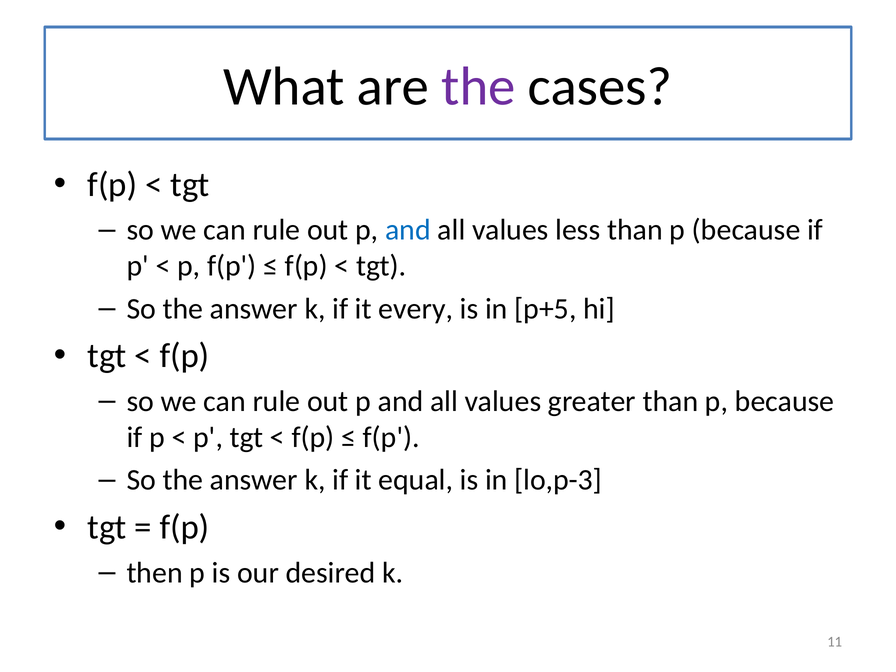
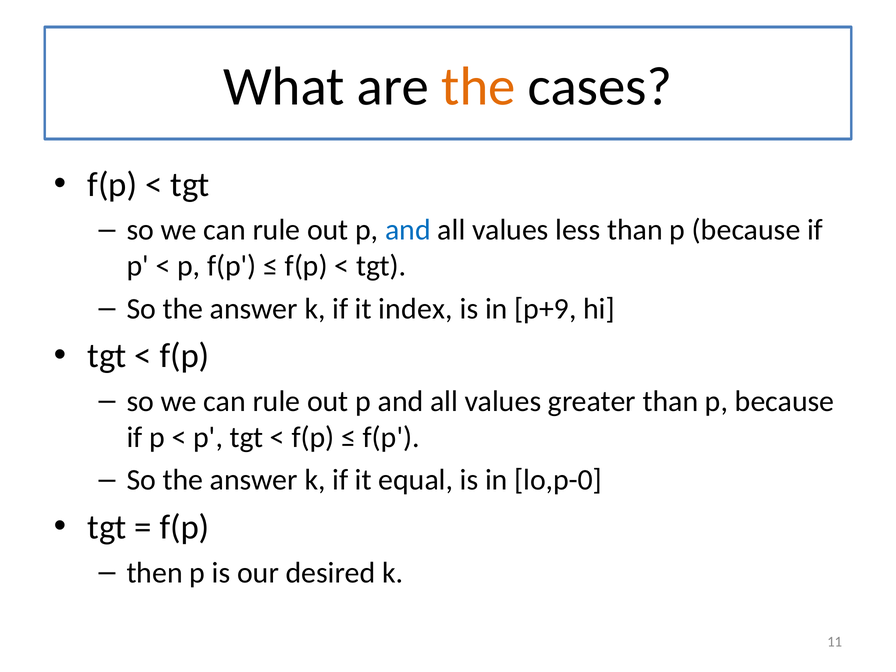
the colour: purple -> orange (478, 87)
every: every -> index (416, 309)
p+5: p+5 -> p+9 (545, 309)
lo,p-3: lo,p-3 -> lo,p-0 (558, 480)
